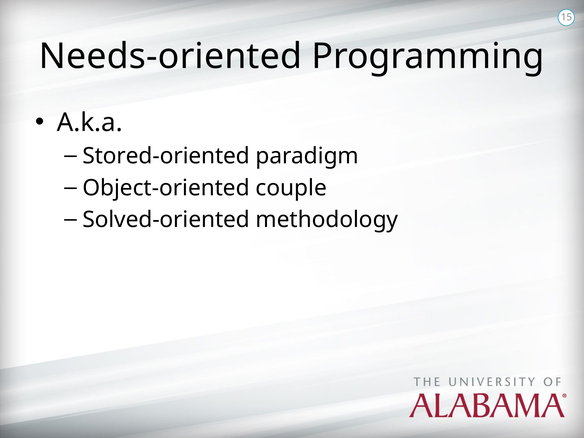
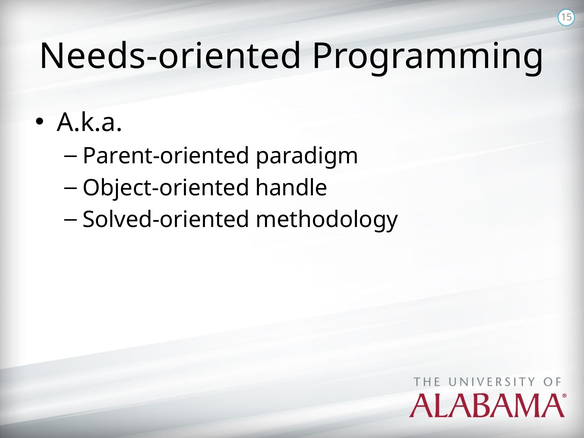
Stored-oriented: Stored-oriented -> Parent-oriented (166, 156)
couple: couple -> handle (291, 188)
